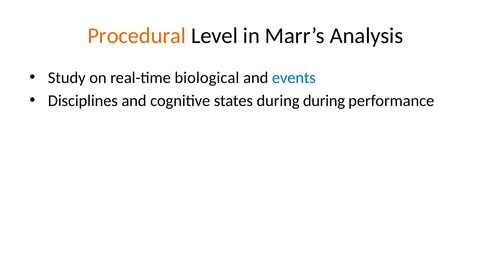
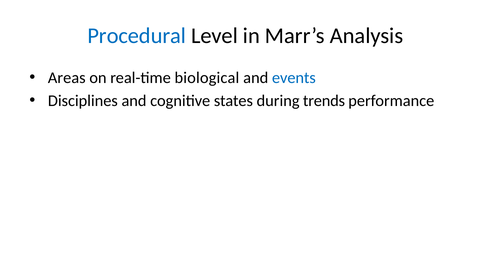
Procedural colour: orange -> blue (137, 36)
Study: Study -> Areas (67, 78)
during during: during -> trends (324, 101)
